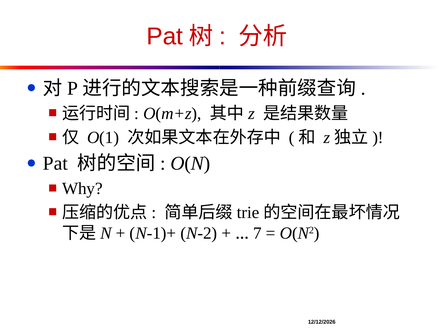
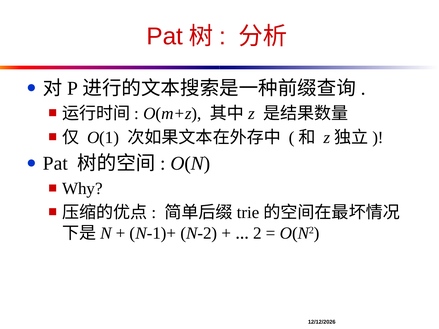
7: 7 -> 2 (257, 233)
